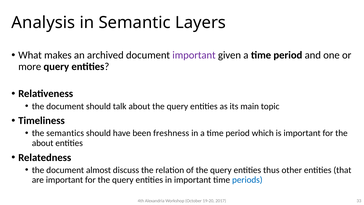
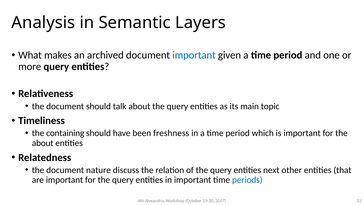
important colour: purple -> blue (194, 55)
semantics: semantics -> containing (65, 133)
almost: almost -> nature (98, 170)
thus: thus -> next (271, 170)
